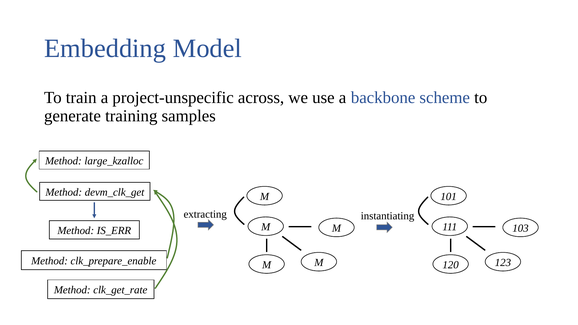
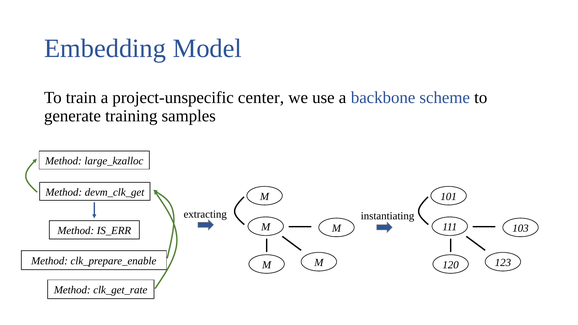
across: across -> center (261, 98)
